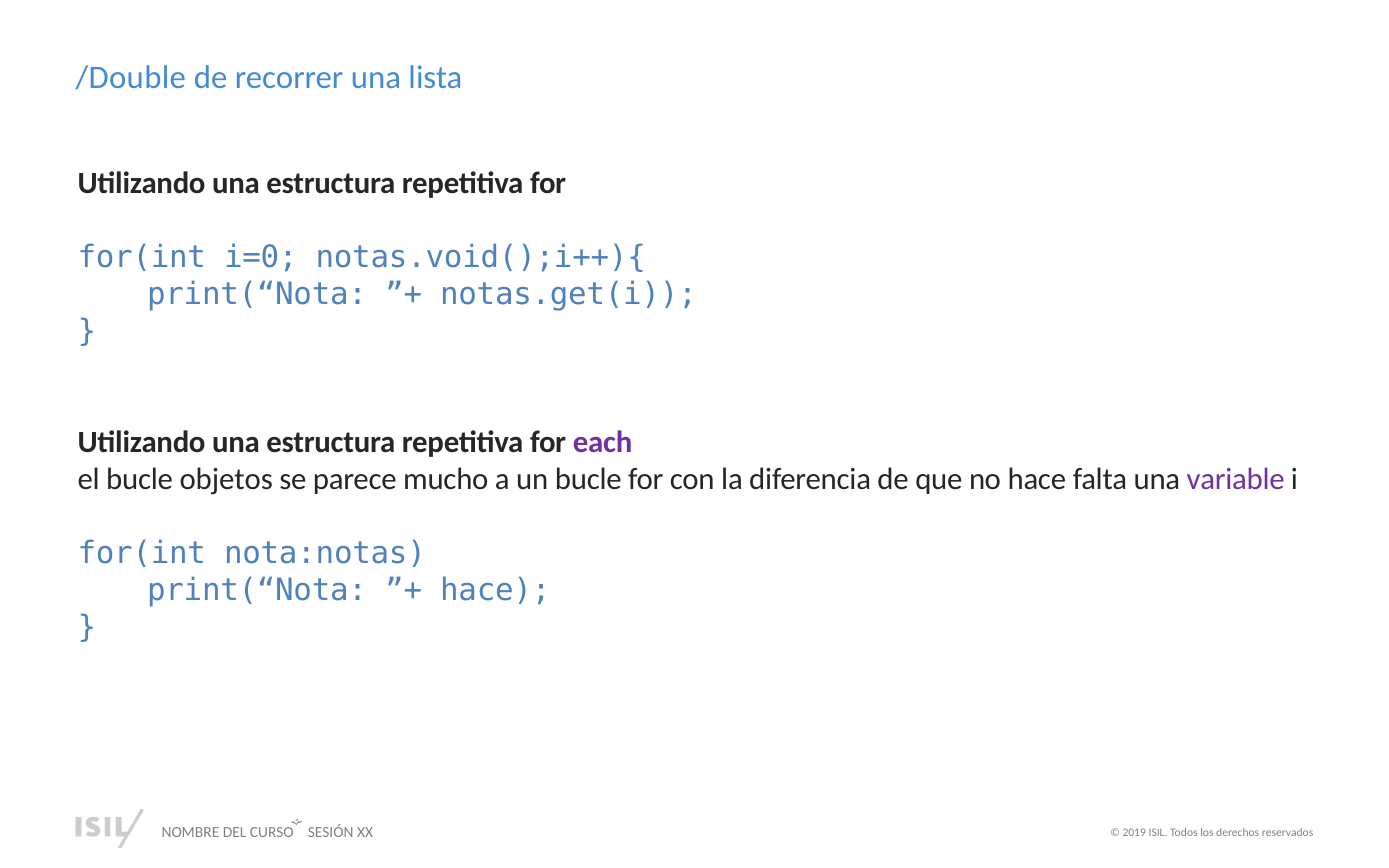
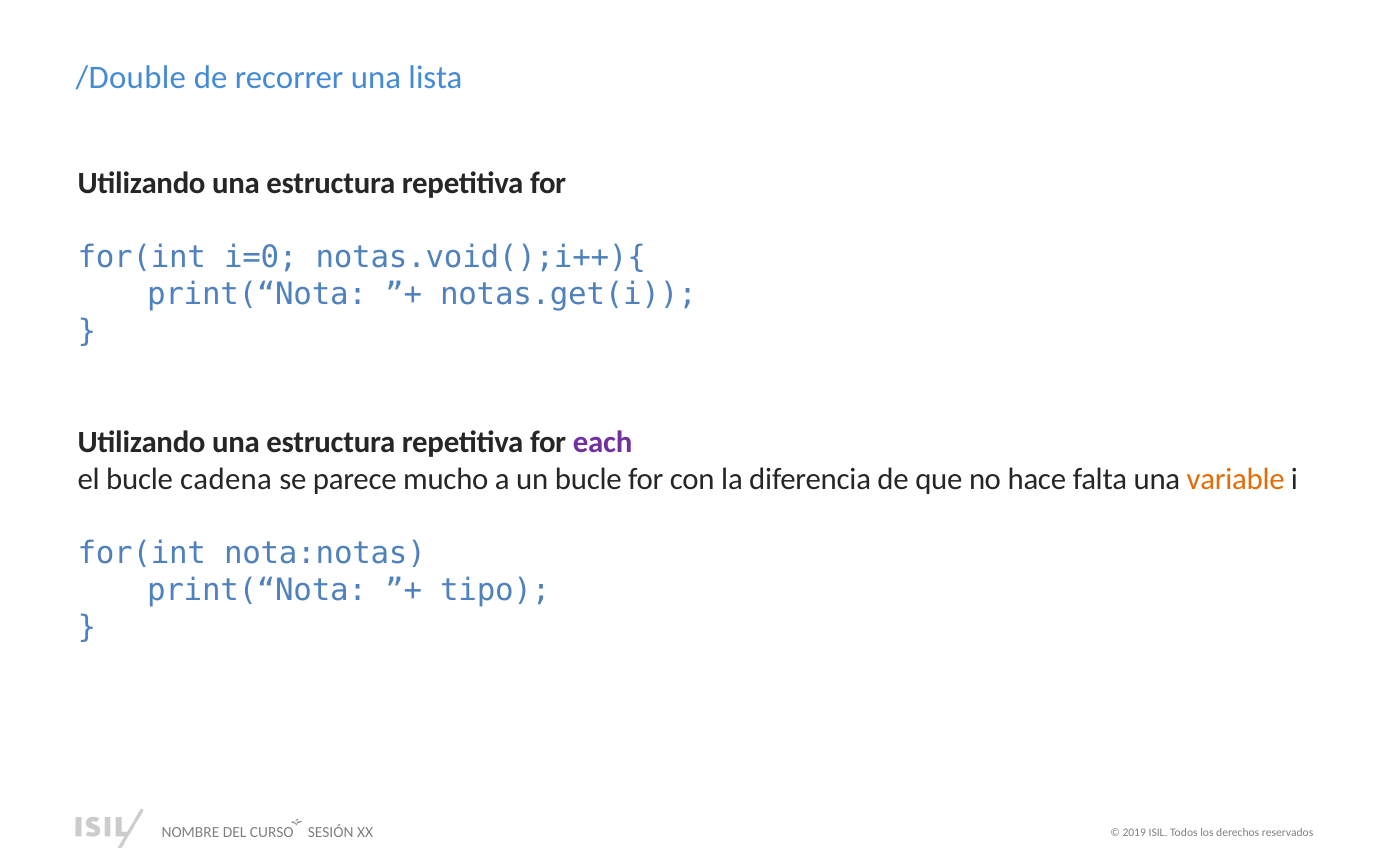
objetos: objetos -> cadena (226, 479)
variable colour: purple -> orange (1236, 479)
hace: hace -> tipo (495, 590)
